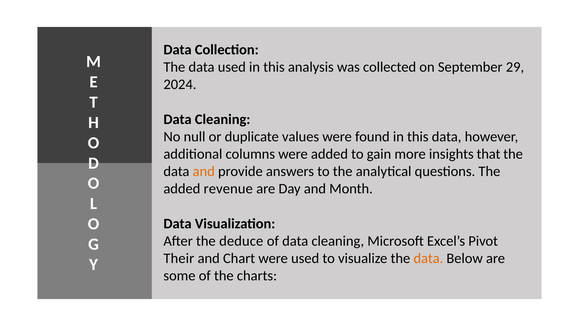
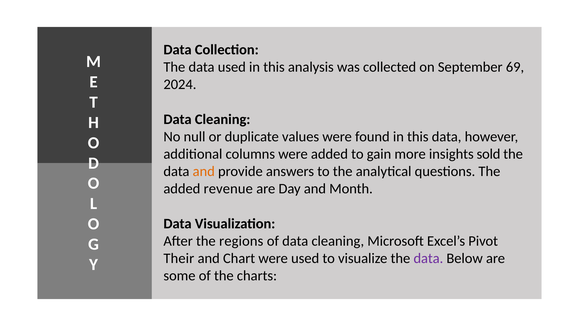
29: 29 -> 69 (515, 67)
that: that -> sold (489, 154)
deduce: deduce -> regions (241, 241)
data colour: orange -> purple (428, 258)
